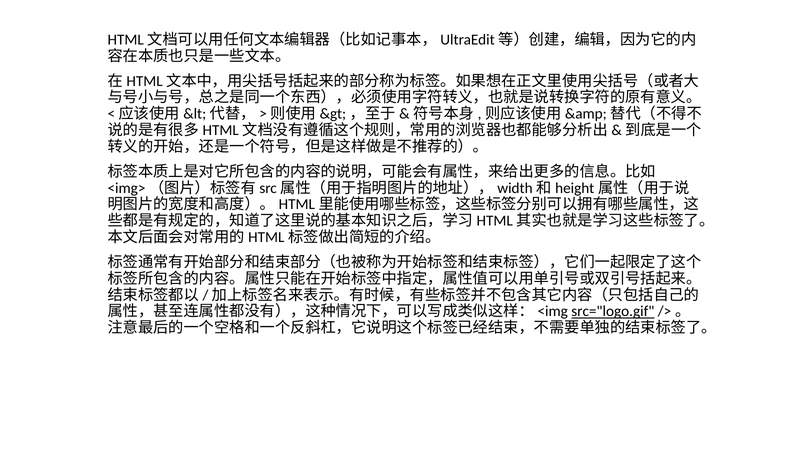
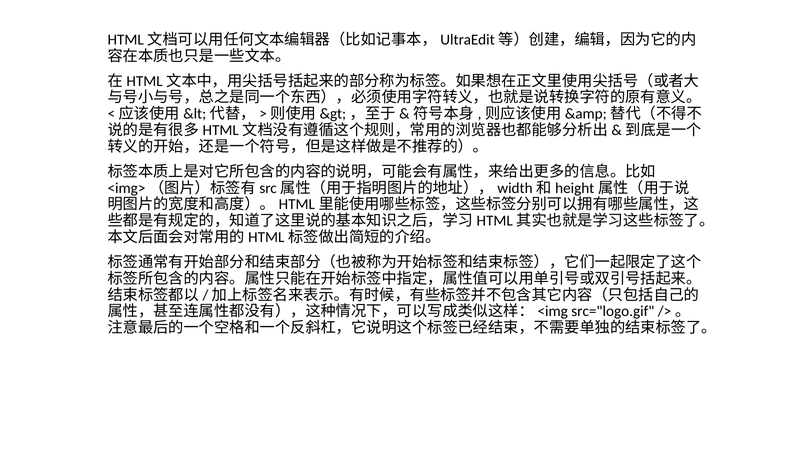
src="logo.gif underline: present -> none (613, 312)
